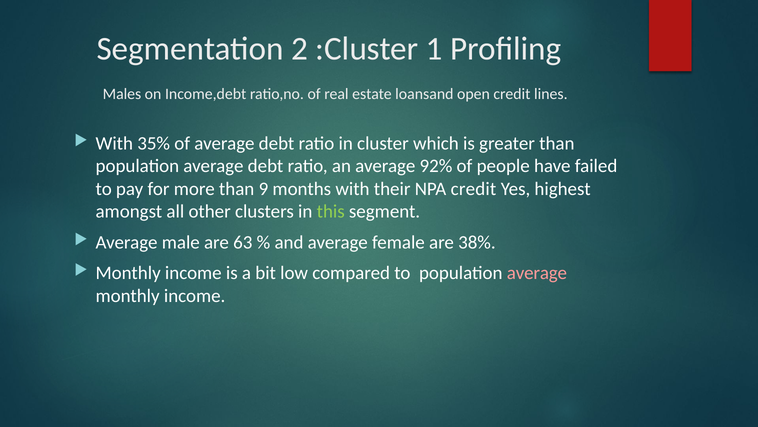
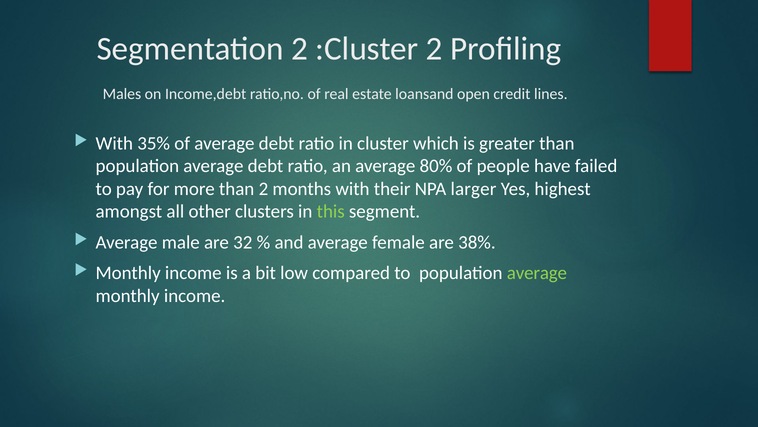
:Cluster 1: 1 -> 2 (434, 49)
92%: 92% -> 80% (436, 166)
than 9: 9 -> 2 (263, 189)
NPA credit: credit -> larger (473, 189)
63: 63 -> 32 (243, 242)
average colour: pink -> light green (537, 273)
